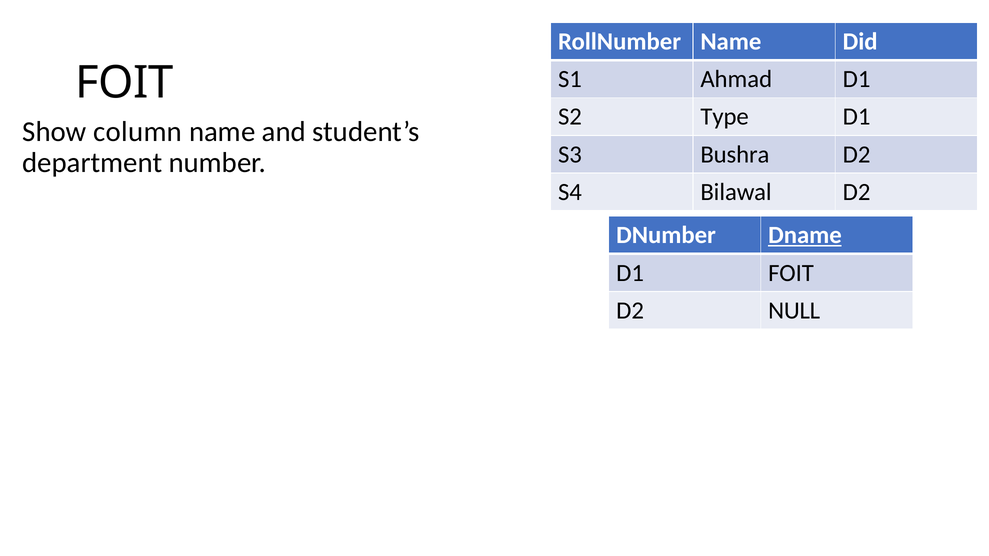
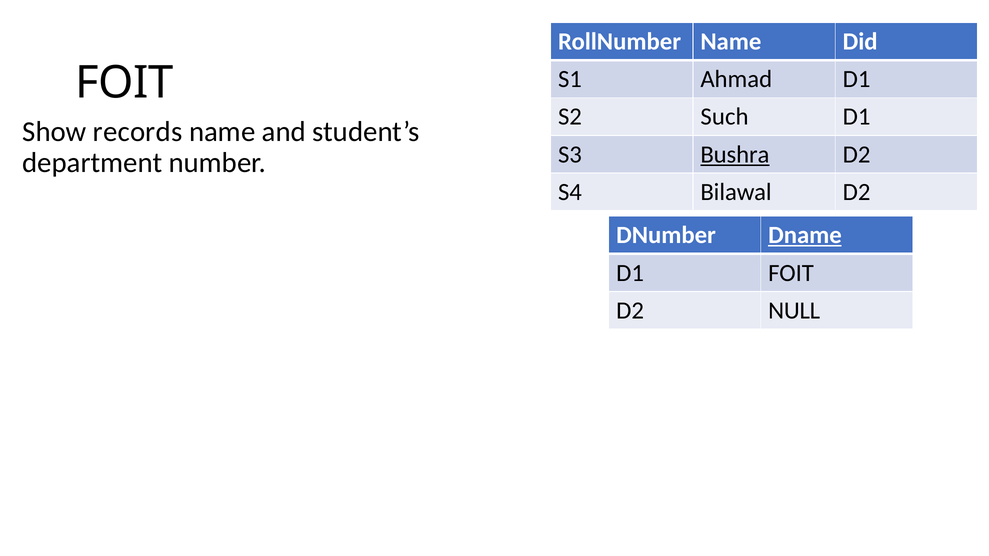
Type: Type -> Such (724, 117)
column: column -> records (138, 132)
Bushra underline: none -> present (735, 154)
